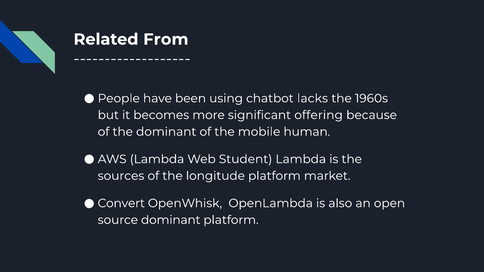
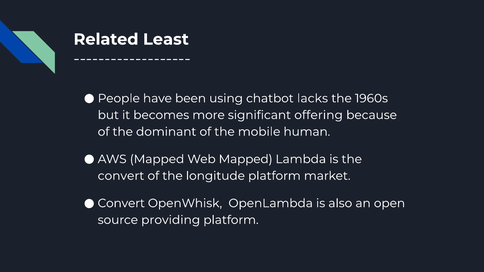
From: From -> Least (166, 39)
AWS Lambda: Lambda -> Mapped (157, 159)
Web Student: Student -> Mapped (246, 159)
sources: sources -> convert (121, 176)
source dominant: dominant -> providing (171, 220)
